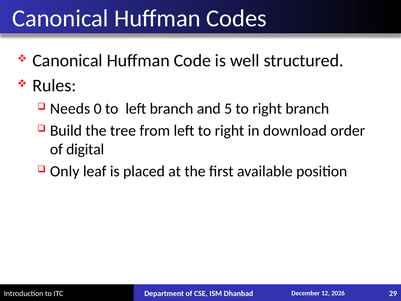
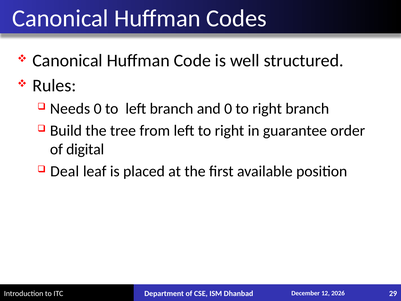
and 5: 5 -> 0 (228, 109)
download: download -> guarantee (295, 131)
Only: Only -> Deal (65, 171)
